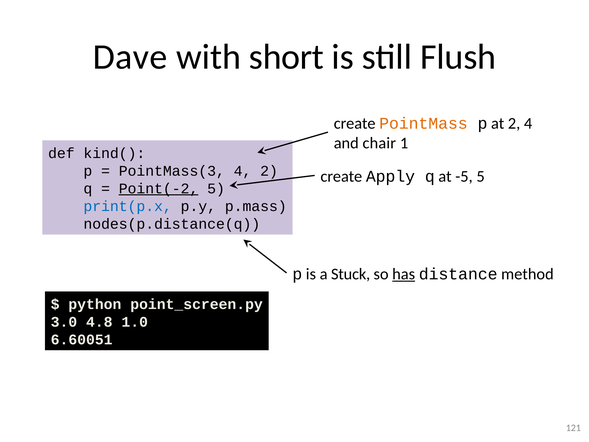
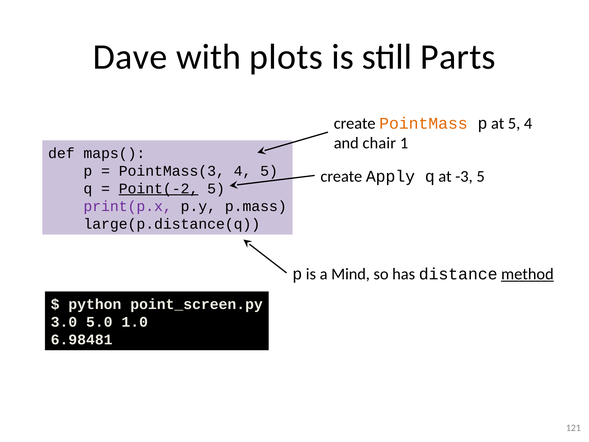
short: short -> plots (286, 57)
Flush: Flush -> Parts (458, 57)
at 2: 2 -> 5 (514, 123)
kind(: kind( -> maps( (114, 153)
4 2: 2 -> 5 (269, 171)
-5: -5 -> -3 (464, 176)
print(p.x colour: blue -> purple (128, 206)
nodes(p.distance(q: nodes(p.distance(q -> large(p.distance(q (172, 224)
Stuck: Stuck -> Mind (351, 274)
has underline: present -> none (404, 274)
method underline: none -> present (527, 274)
4.8: 4.8 -> 5.0 (99, 322)
6.60051: 6.60051 -> 6.98481 (82, 339)
